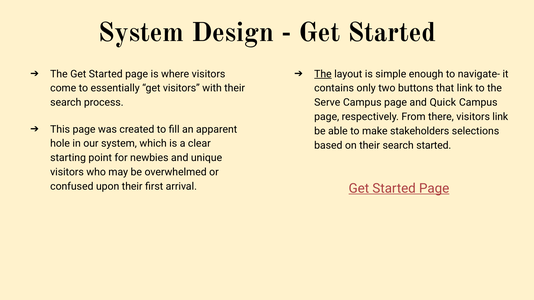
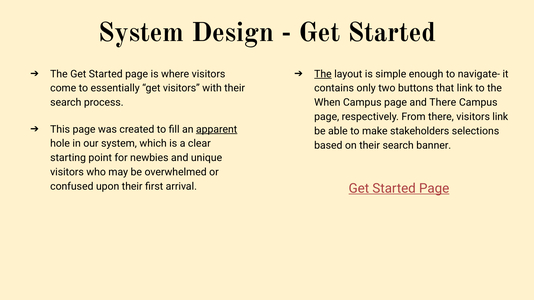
Serve: Serve -> When (327, 103)
and Quick: Quick -> There (443, 103)
apparent underline: none -> present (217, 129)
search started: started -> banner (434, 146)
